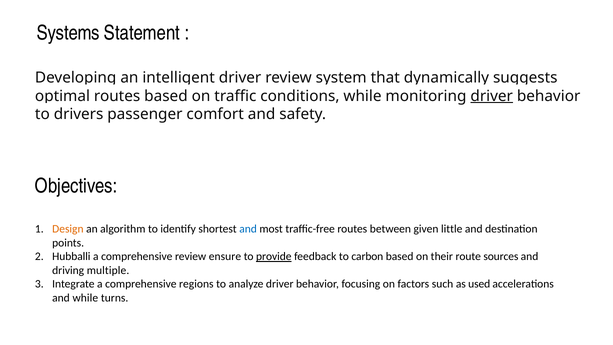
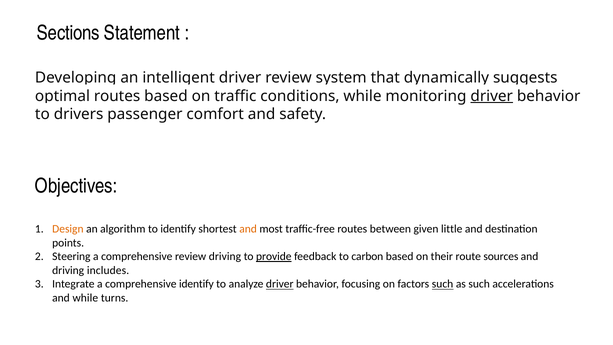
Systems: Systems -> Sections (68, 33)
and colour: blue -> orange (248, 229)
Hubballi: Hubballi -> Steering (71, 256)
review ensure: ensure -> driving (225, 256)
multiple: multiple -> includes (108, 270)
comprehensive regions: regions -> identify (196, 284)
driver underline: none -> present (280, 284)
such underline: none -> present (443, 284)
as used: used -> such (479, 284)
